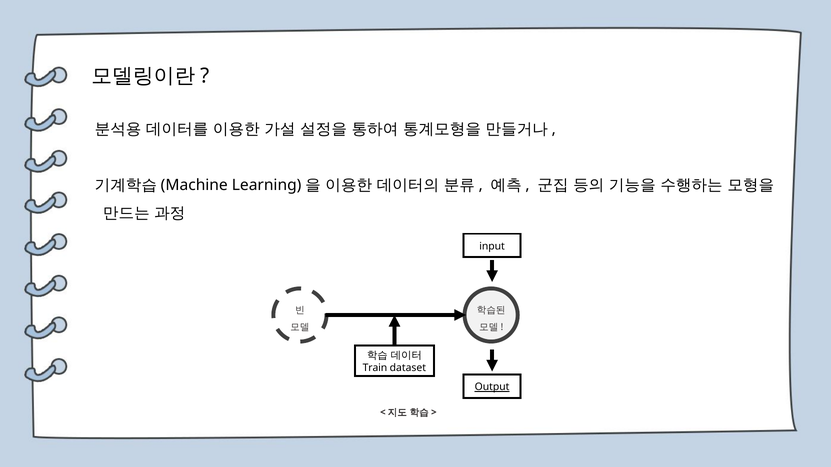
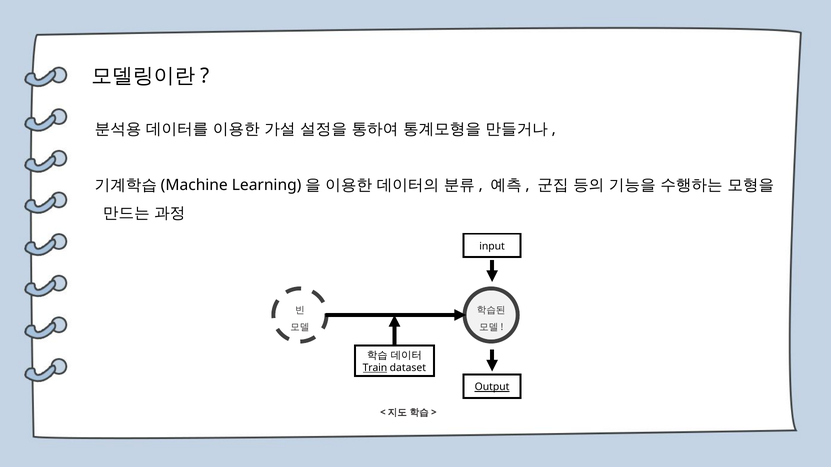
Train underline: none -> present (375, 368)
